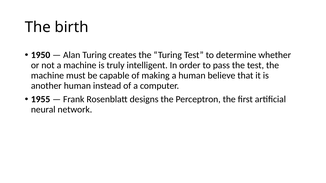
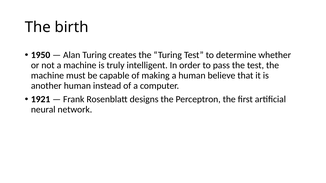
1955: 1955 -> 1921 (41, 100)
